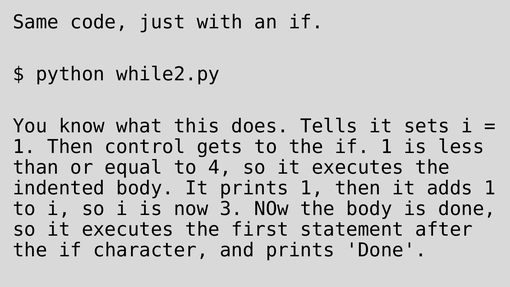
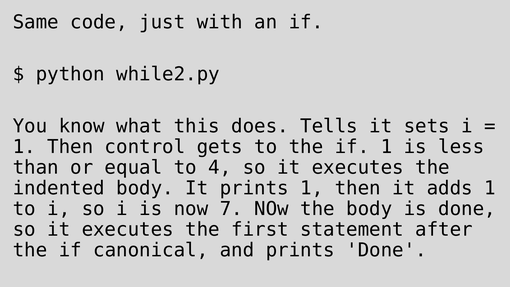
3: 3 -> 7 (231, 209)
character: character -> canonical (151, 250)
